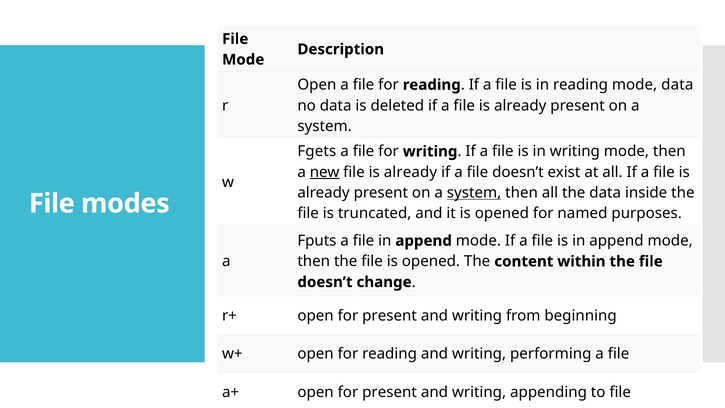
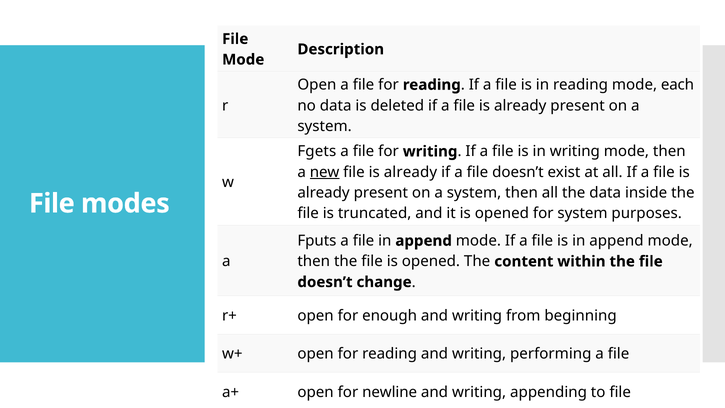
mode data: data -> each (677, 85)
system underline: present -> none (474, 193)
for named: named -> system (582, 213)
r+ open for present: present -> enough (390, 316)
a+ open for present: present -> newline (390, 392)
